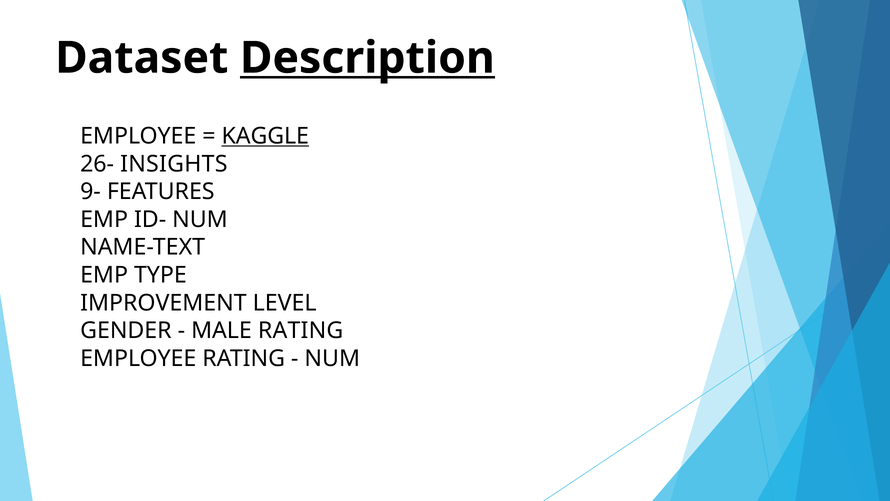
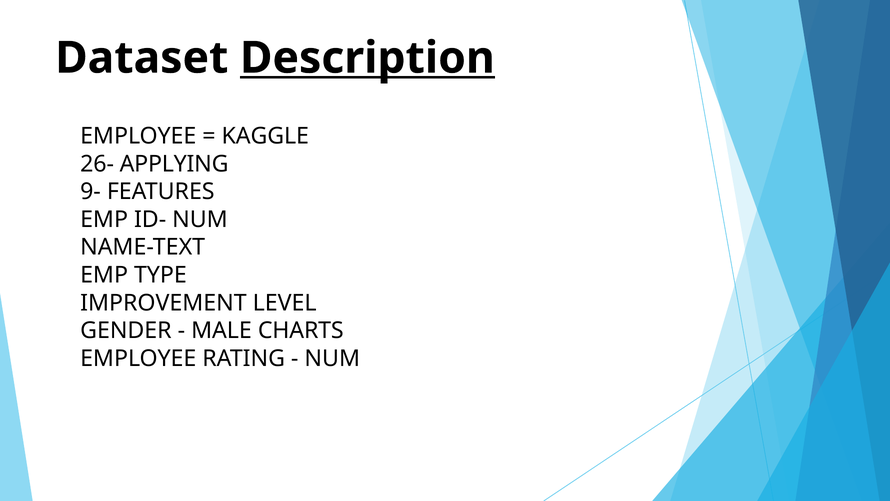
KAGGLE underline: present -> none (265, 136)
INSIGHTS: INSIGHTS -> APPLYING (174, 164)
MALE RATING: RATING -> CHARTS (301, 331)
